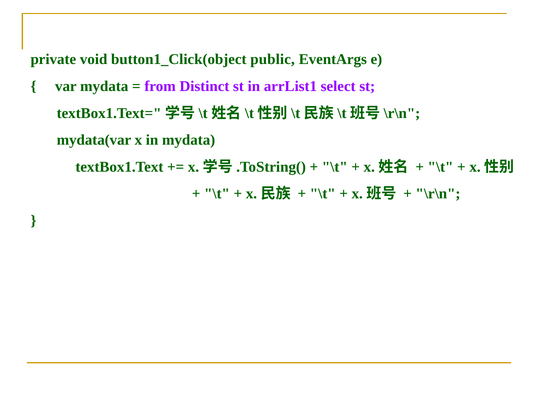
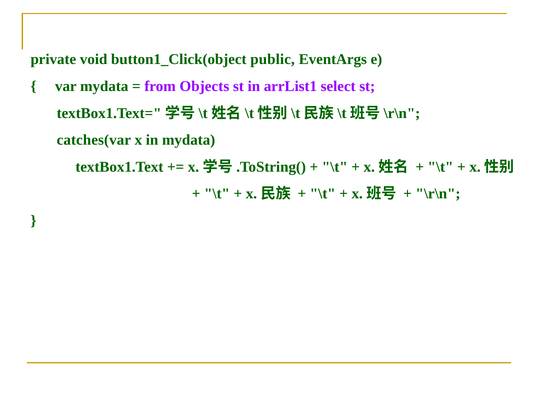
Distinct: Distinct -> Objects (204, 86)
mydata(var: mydata(var -> catches(var (94, 140)
